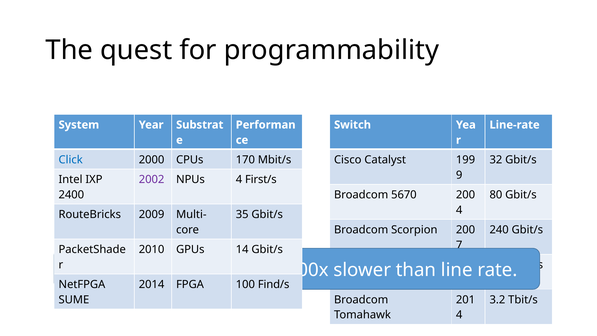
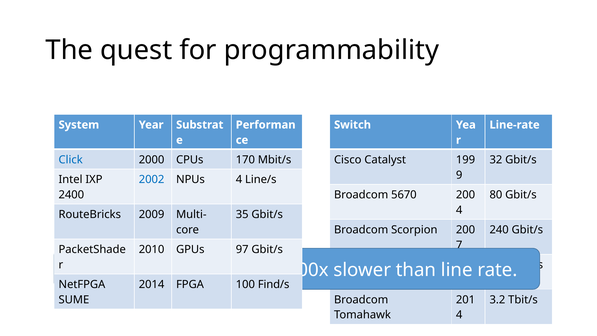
2002 colour: purple -> blue (152, 179)
First/s: First/s -> Line/s (261, 179)
14: 14 -> 97 (242, 249)
